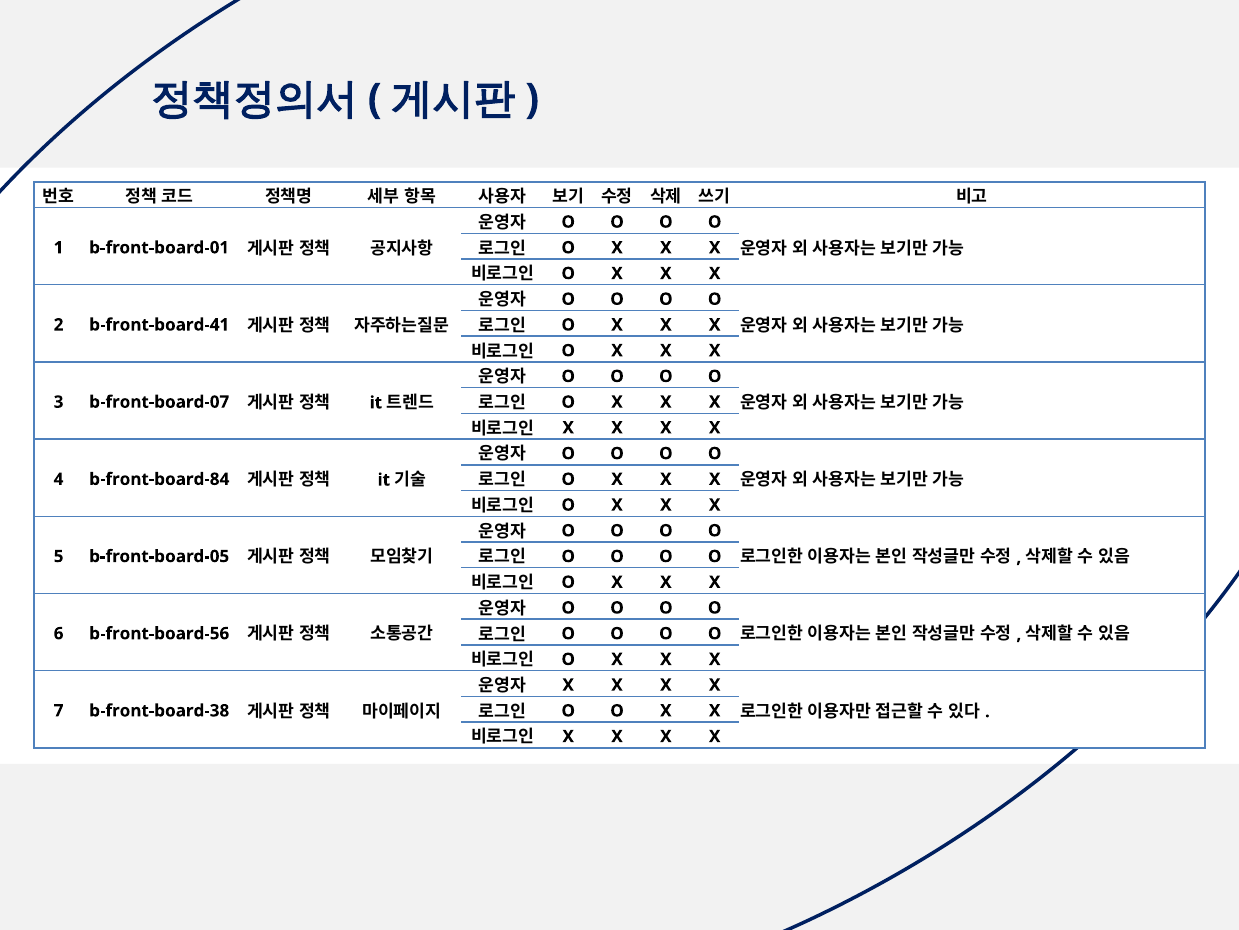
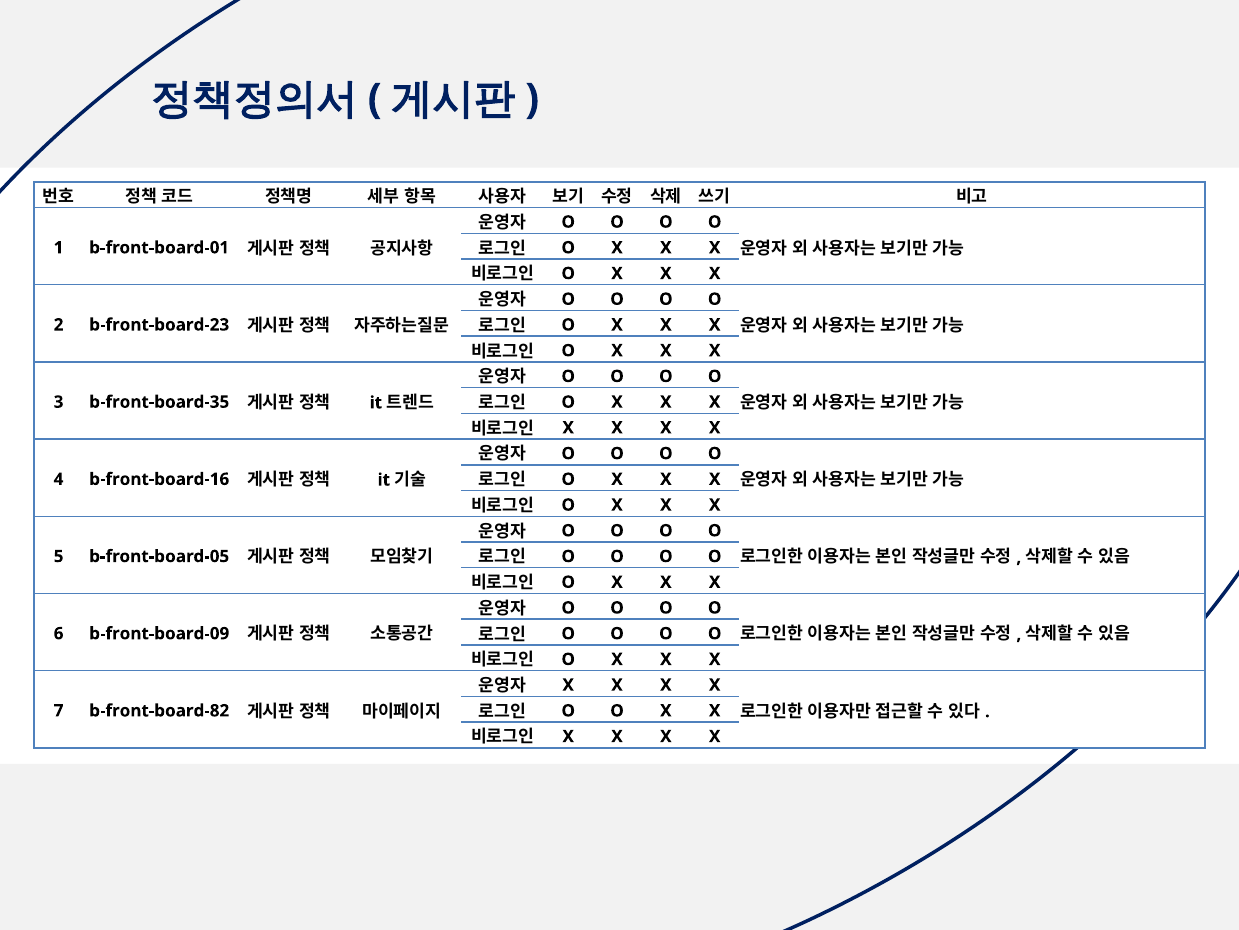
b-front-board-41: b-front-board-41 -> b-front-board-23 (159, 325)
b-front-board-07: b-front-board-07 -> b-front-board-35 (159, 402)
b-front-board-84: b-front-board-84 -> b-front-board-16 (159, 479)
b-front-board-56: b-front-board-56 -> b-front-board-09 (159, 633)
b-front-board-38: b-front-board-38 -> b-front-board-82 (159, 710)
